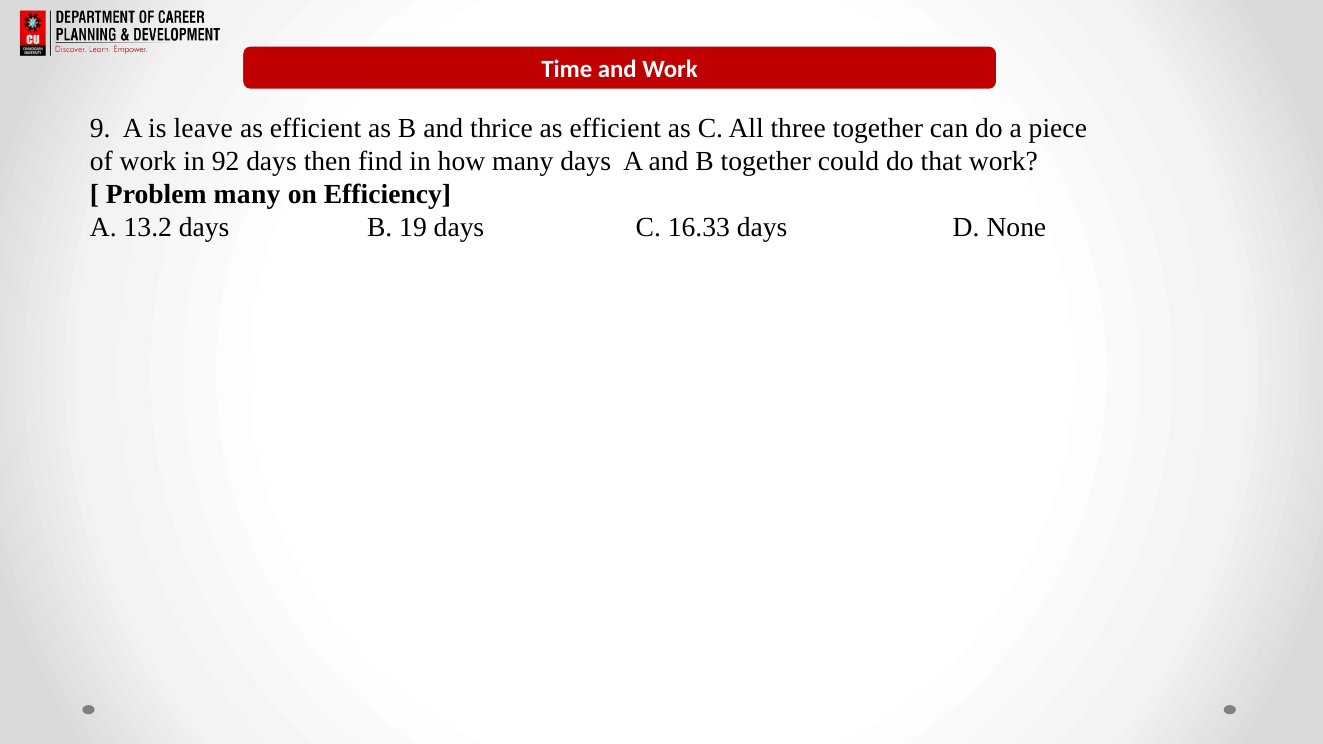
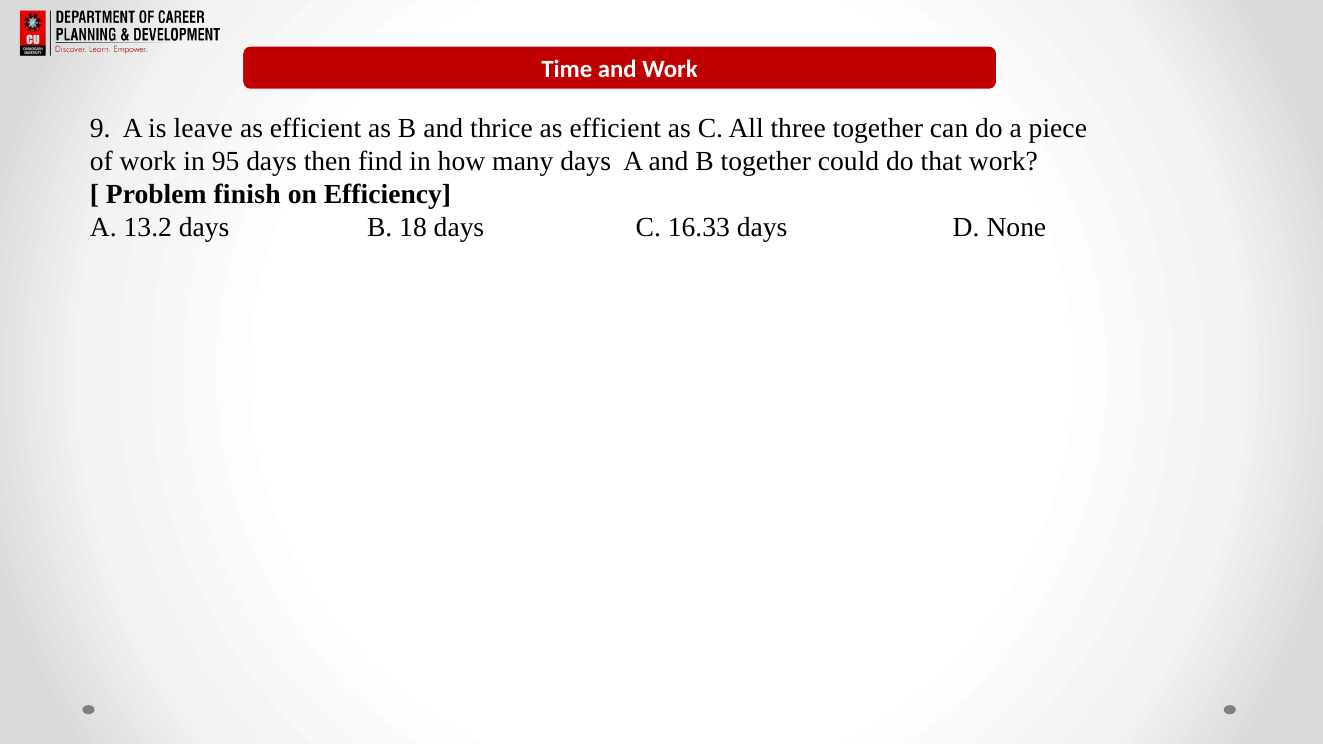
92: 92 -> 95 (226, 161)
Problem many: many -> finish (247, 194)
19: 19 -> 18 (413, 227)
